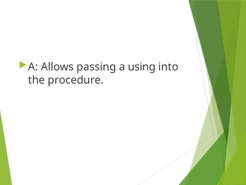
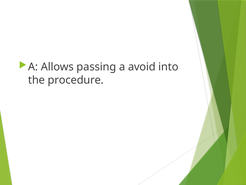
using: using -> avoid (142, 67)
